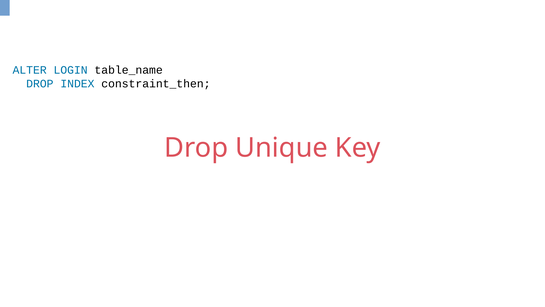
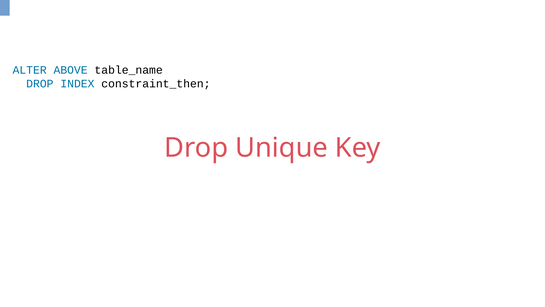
LOGIN: LOGIN -> ABOVE (71, 70)
